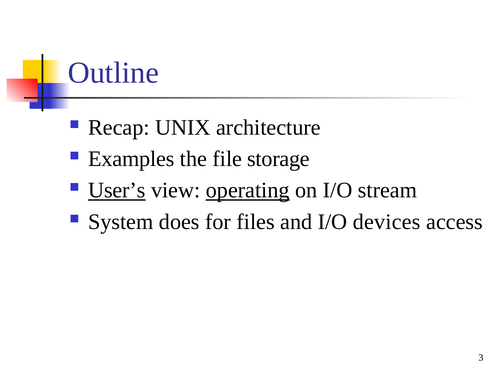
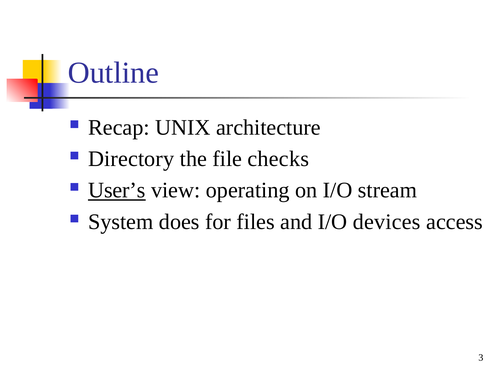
Examples: Examples -> Directory (131, 159)
storage: storage -> checks (278, 159)
operating underline: present -> none (248, 190)
